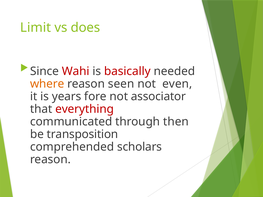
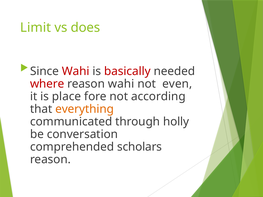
where colour: orange -> red (47, 84)
reason seen: seen -> wahi (121, 84)
years: years -> place (67, 97)
associator: associator -> according (158, 97)
everything colour: red -> orange (85, 109)
then: then -> holly (176, 122)
transposition: transposition -> conversation (82, 134)
